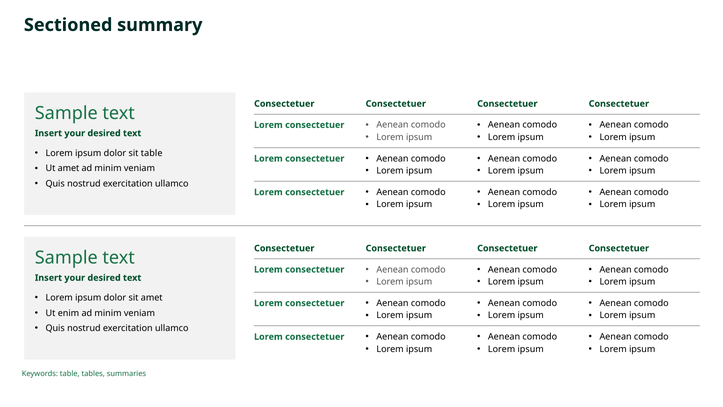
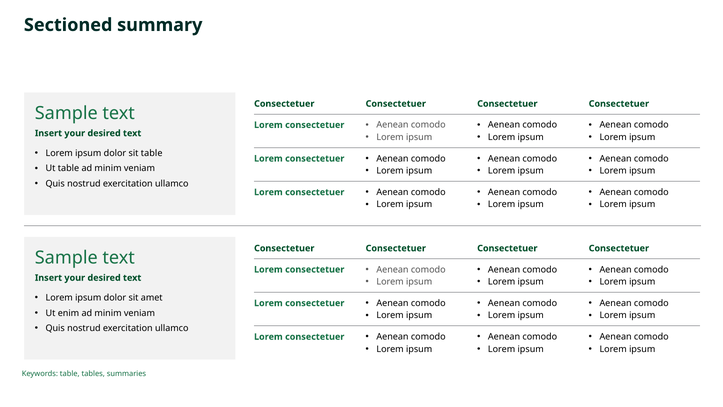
Ut amet: amet -> table (68, 168)
